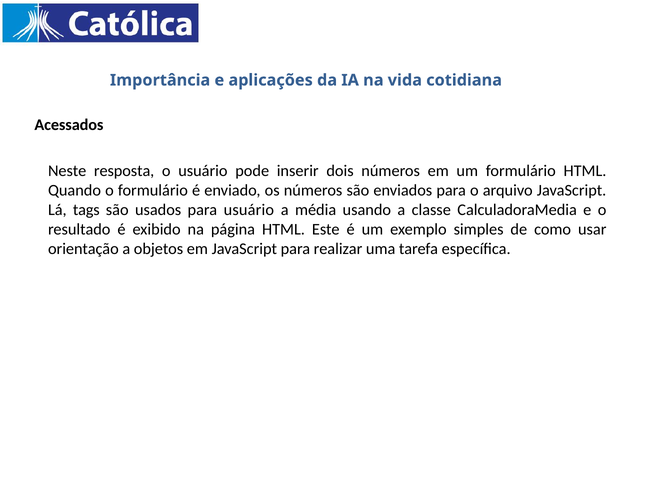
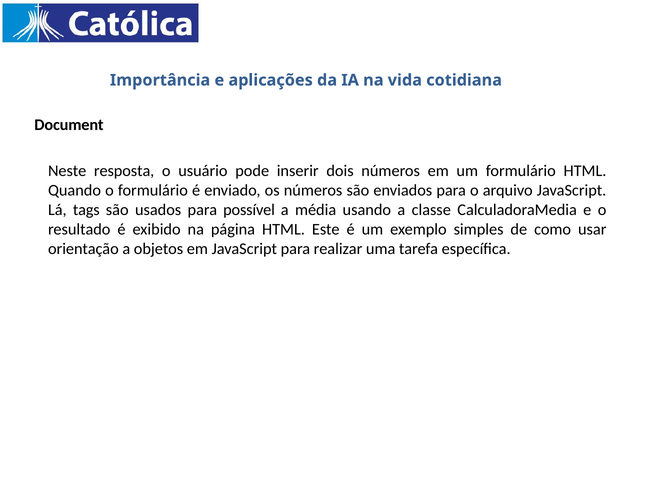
Acessados: Acessados -> Document (69, 125)
para usuário: usuário -> possível (249, 210)
